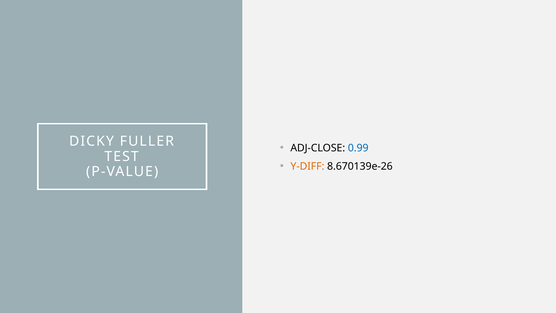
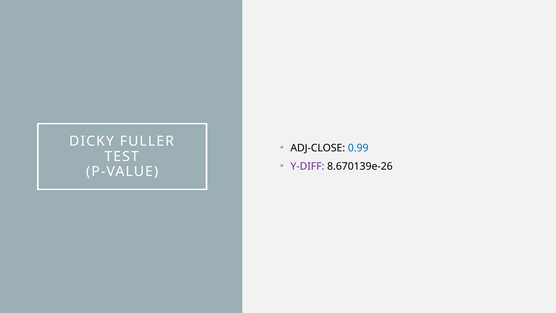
Y-DIFF colour: orange -> purple (307, 166)
